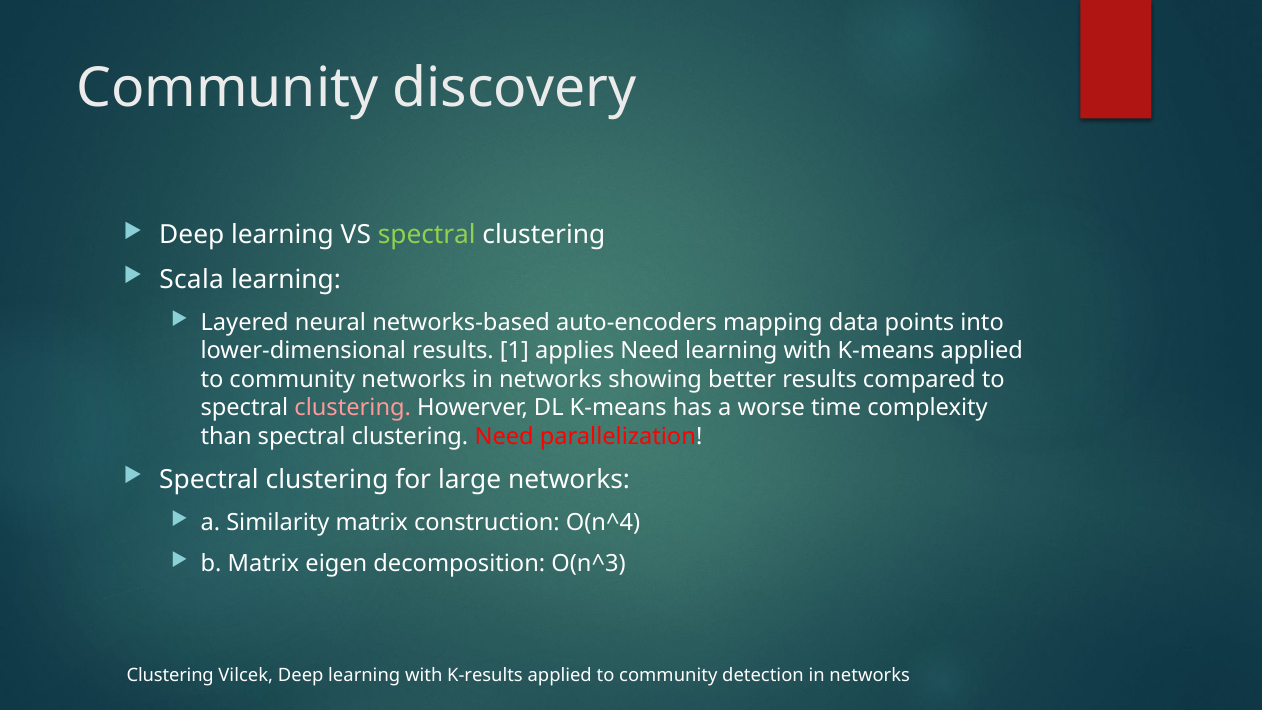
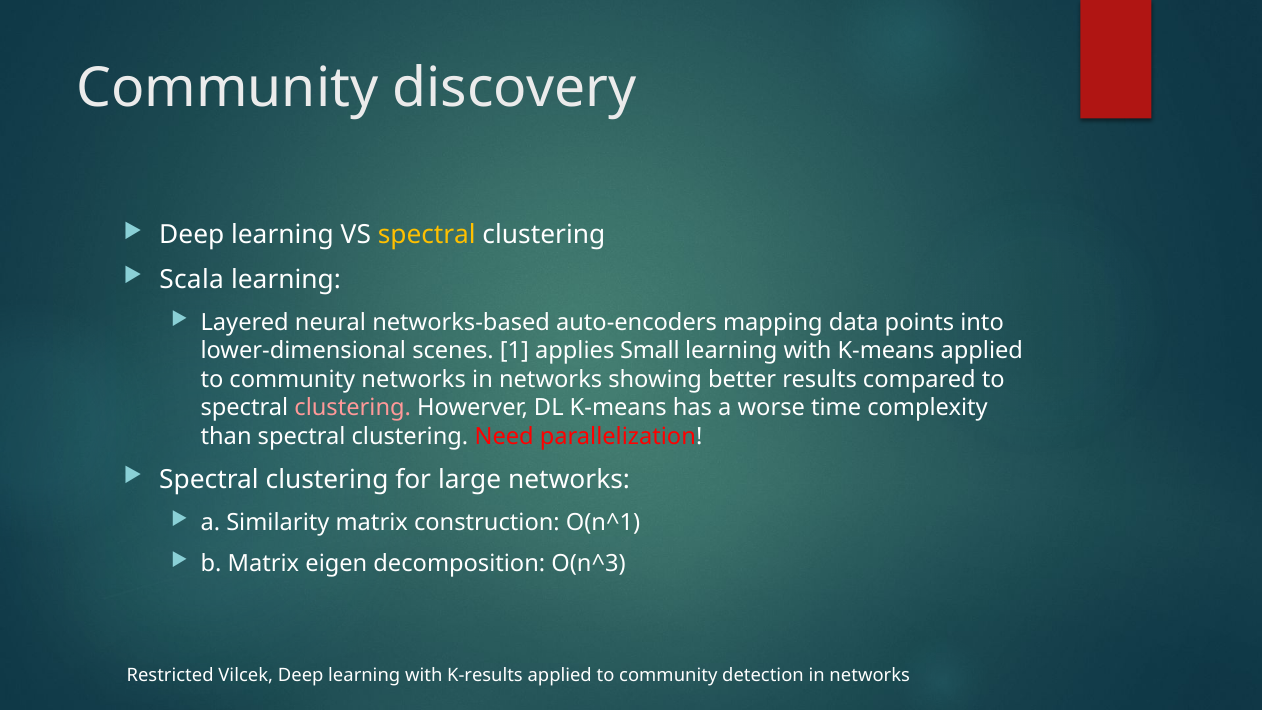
spectral colour: light green -> yellow (427, 235)
lower-dimensional results: results -> scenes (453, 351)
applies Need: Need -> Small (650, 351)
O(n^4: O(n^4 -> O(n^1 (603, 522)
Clustering: Clustering -> Restricted (170, 676)
